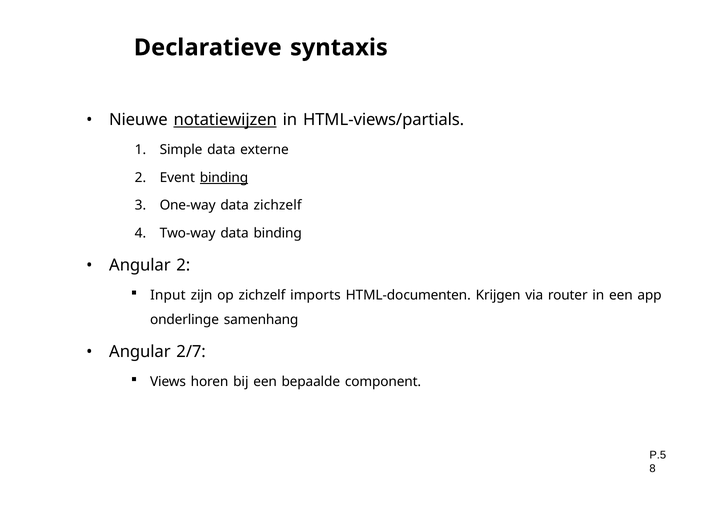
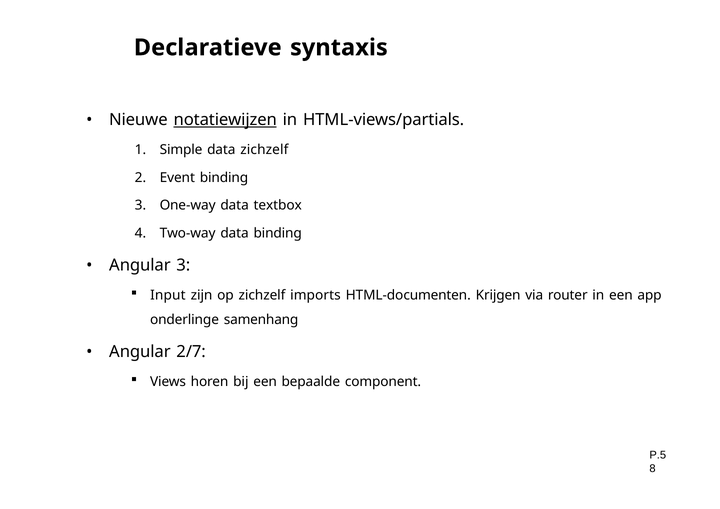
data externe: externe -> zichzelf (264, 150)
binding underline: present -> none (224, 178)
data zichzelf: zichzelf -> textbox (278, 205)
Angular 2: 2 -> 3 (183, 265)
